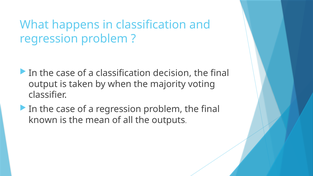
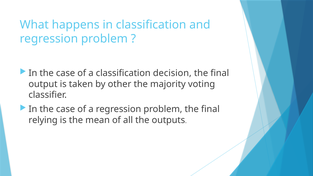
when: when -> other (120, 84)
known: known -> relying (43, 120)
